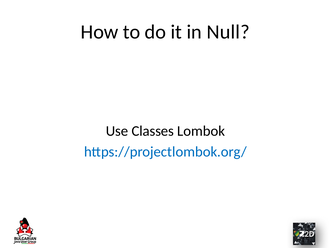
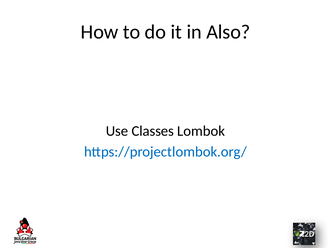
Null: Null -> Also (228, 32)
